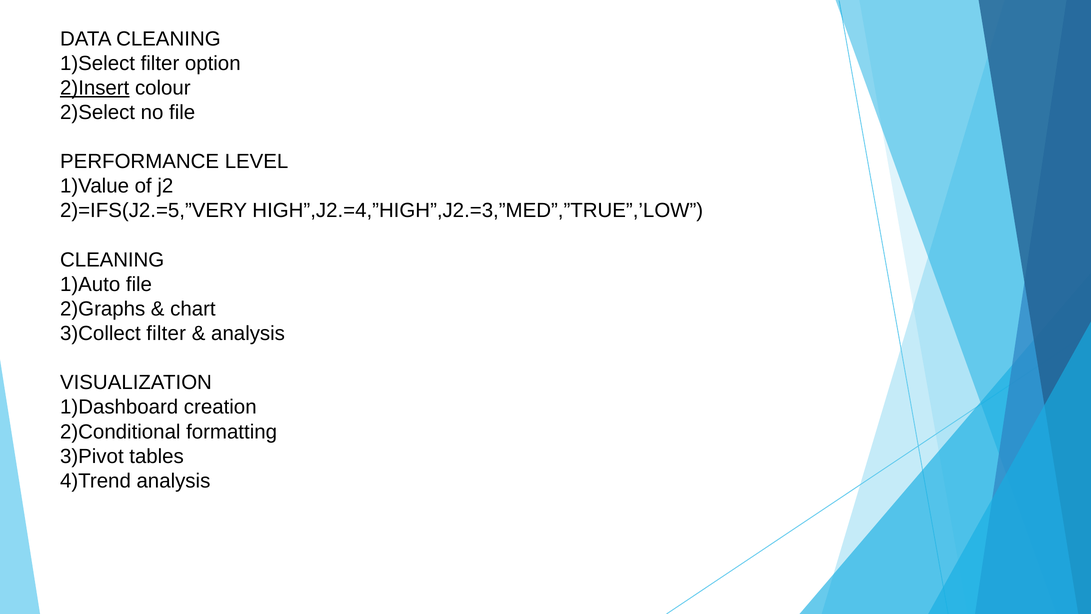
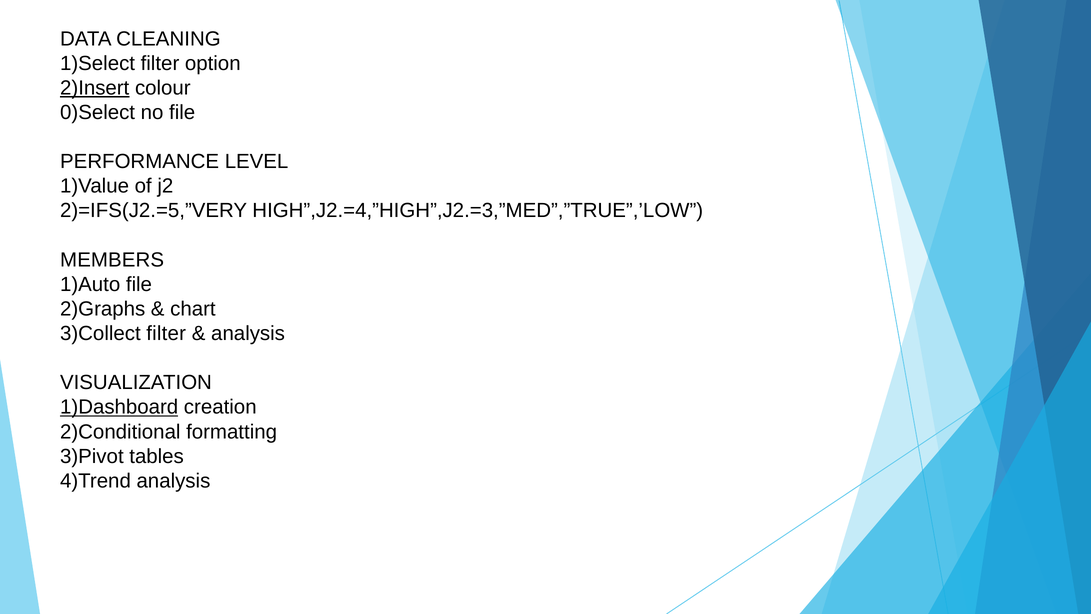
2)Select: 2)Select -> 0)Select (98, 112)
CLEANING: CLEANING -> MEMBERS (112, 260)
1)Dashboard underline: none -> present (119, 407)
